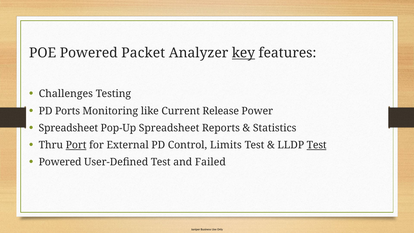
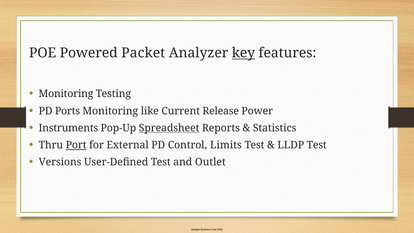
Challenges: Challenges -> Monitoring (66, 94)
Spreadsheet: Spreadsheet -> Instruments (68, 128)
Spreadsheet underline: none -> present (169, 128)
Test underline: present -> none (317, 145)
Powered: Powered -> Versions (60, 162)
Failed: Failed -> Outlet (210, 162)
